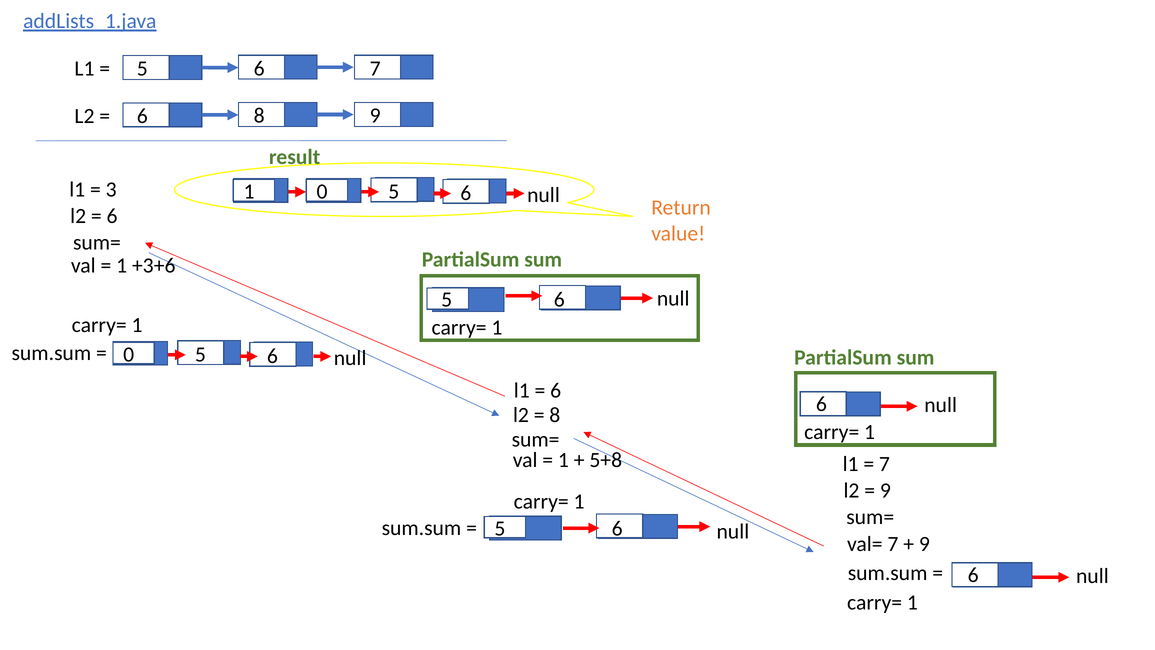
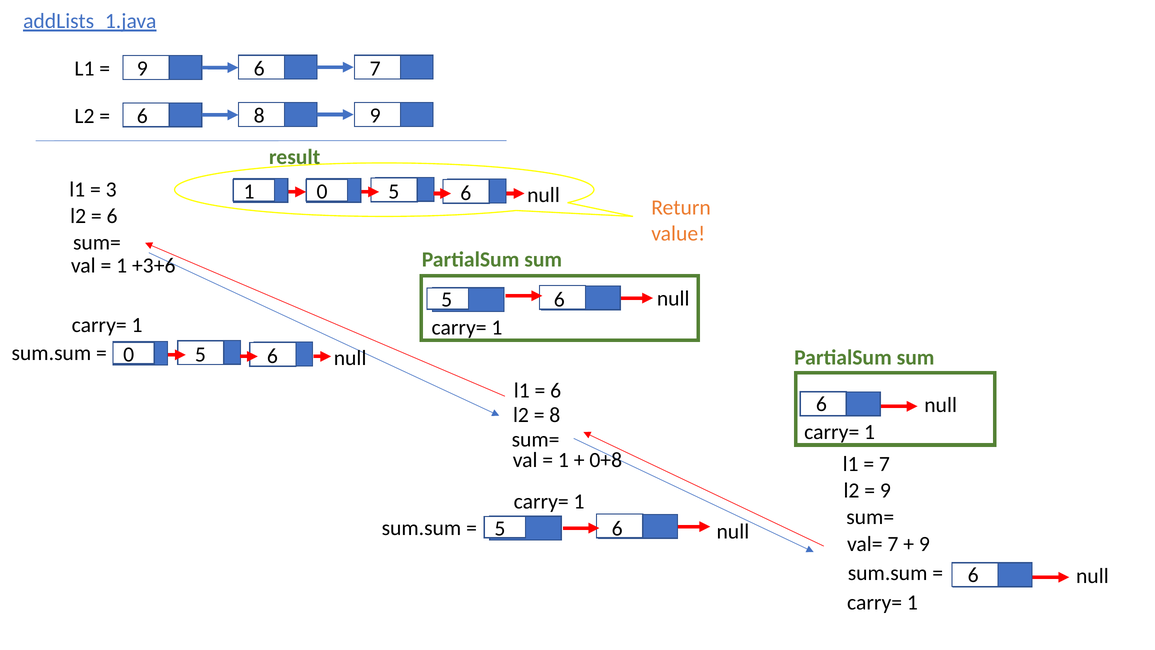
5: 5 -> 9 (142, 69)
5+8: 5+8 -> 0+8 (606, 460)
